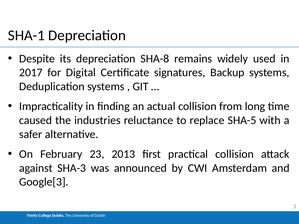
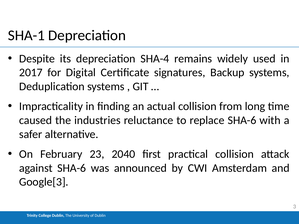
SHA-8: SHA-8 -> SHA-4 (155, 59)
replace SHA-5: SHA-5 -> SHA-6 (242, 120)
2013: 2013 -> 2040 (123, 154)
against SHA-3: SHA-3 -> SHA-6 (72, 168)
